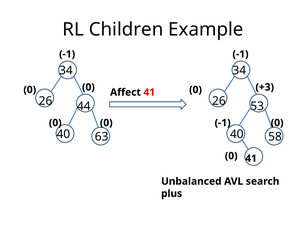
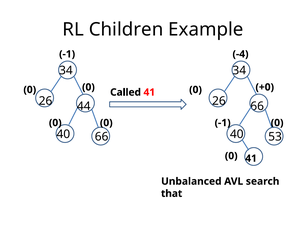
-1: -1 -> -4 (241, 54)
+3: +3 -> +0 (265, 87)
Affect: Affect -> Called (126, 92)
26 53: 53 -> 66 (257, 106)
40 63: 63 -> 66 (102, 137)
58: 58 -> 53 (275, 137)
plus: plus -> that (172, 194)
